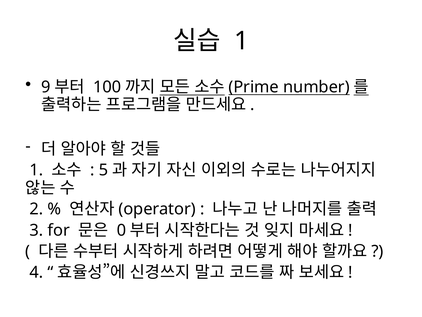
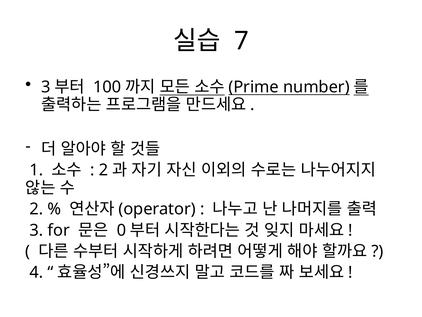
1: 1 -> 7 (241, 41)
9: 9 -> 3 (46, 87)
5: 5 -> 2 (103, 170)
